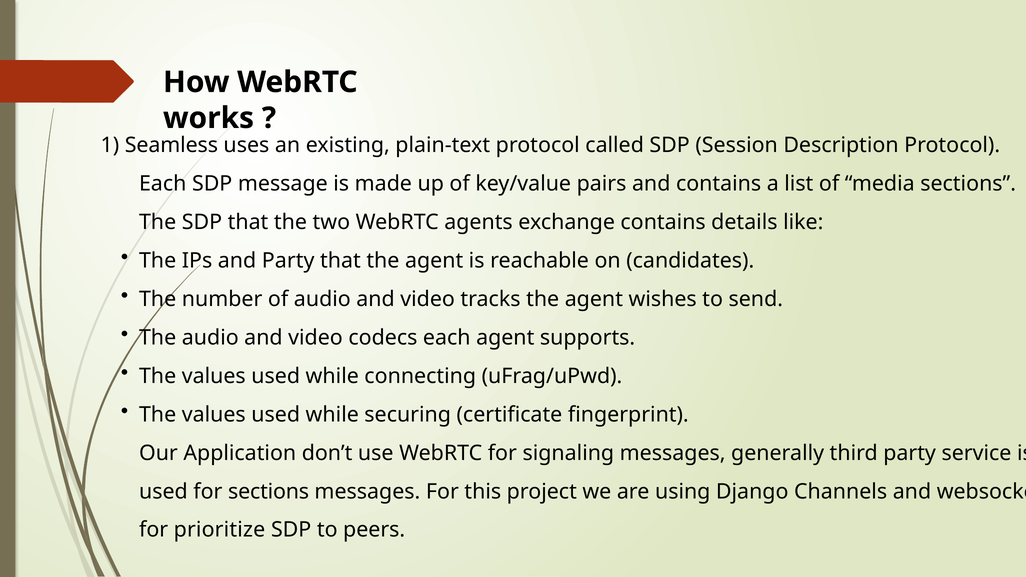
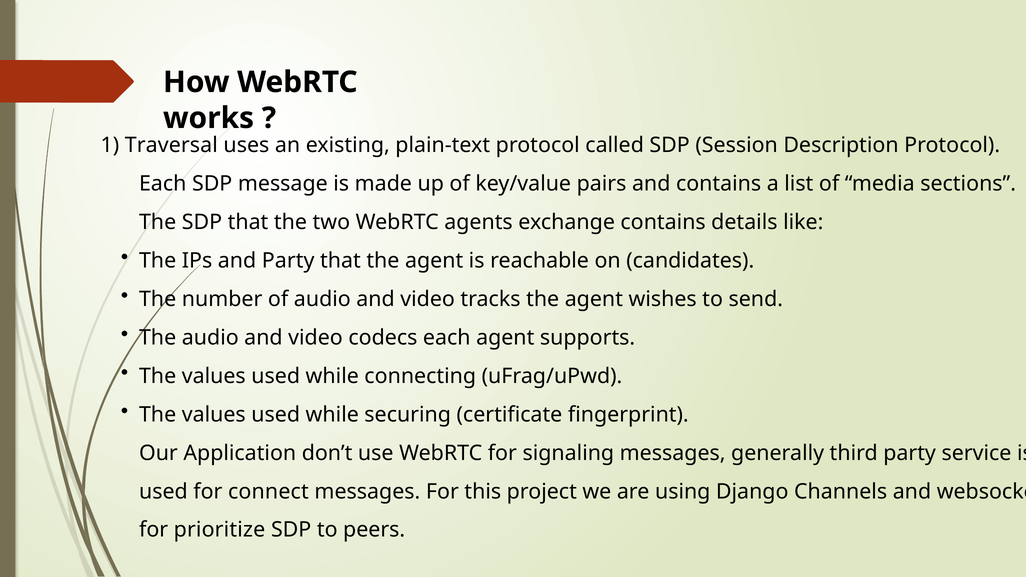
Seamless: Seamless -> Traversal (171, 145)
for sections: sections -> connect (268, 492)
